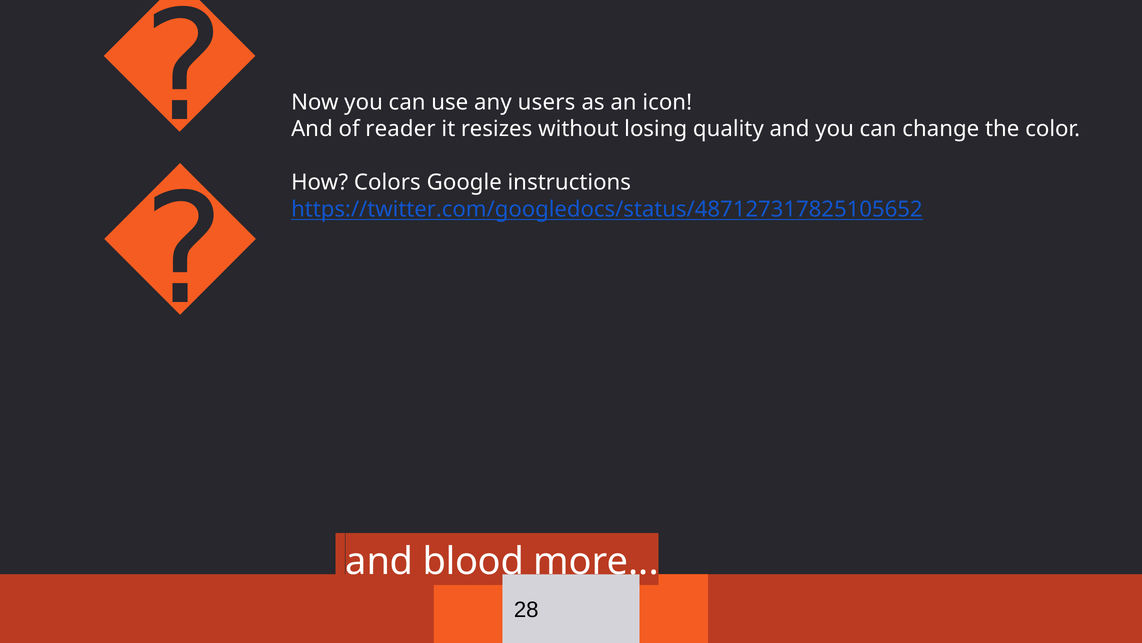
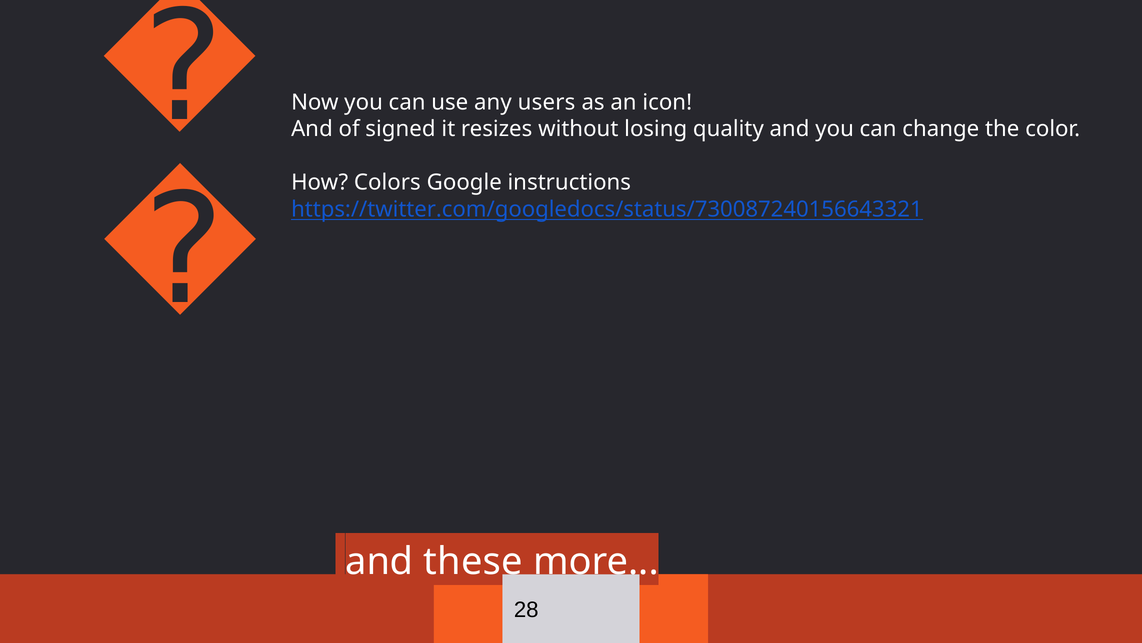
reader: reader -> signed (400, 129)
https://twitter.com/googledocs/status/487127317825105652: https://twitter.com/googledocs/status/487127317825105652 -> https://twitter.com/googledocs/status/730087240156643321 (607, 209)
blood: blood -> these (473, 561)
